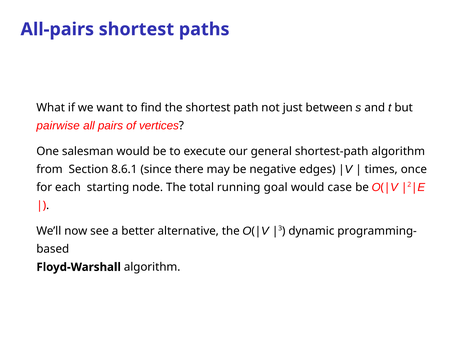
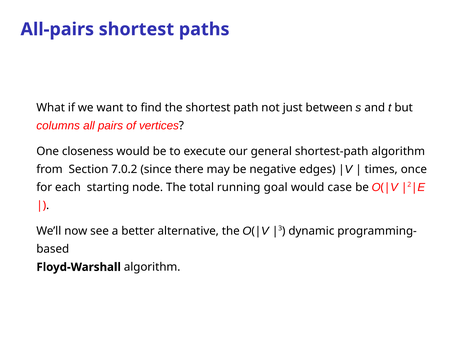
pairwise: pairwise -> columns (58, 126)
salesman: salesman -> closeness (88, 151)
8.6.1: 8.6.1 -> 7.0.2 (124, 169)
